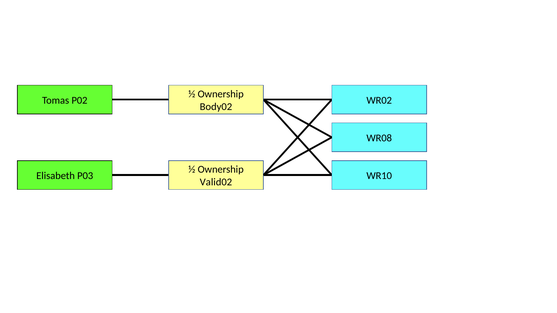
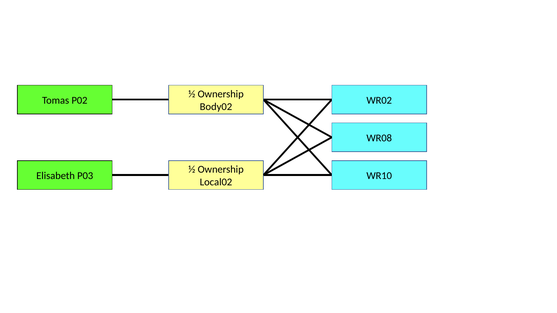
Valid02: Valid02 -> Local02 (216, 182)
